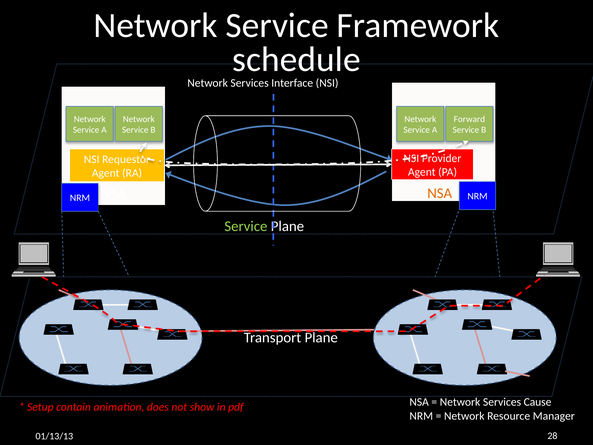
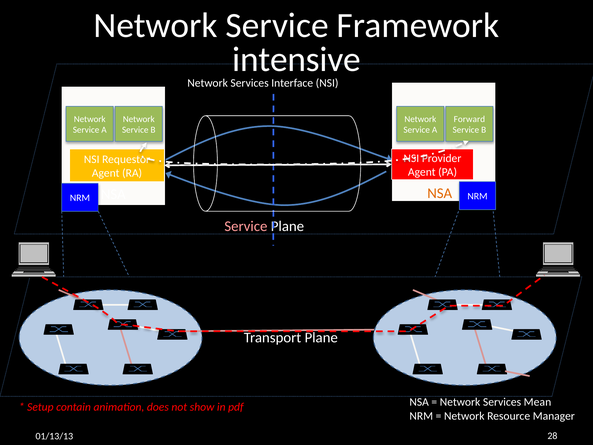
schedule: schedule -> intensive (297, 59)
Service colour: light green -> pink (246, 226)
Cause: Cause -> Mean (537, 402)
